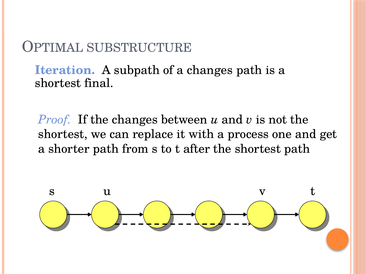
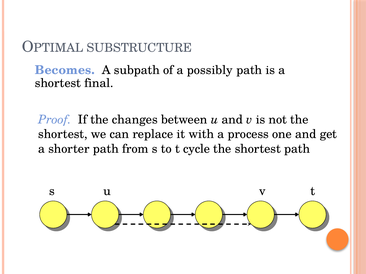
Iteration: Iteration -> Becomes (65, 70)
a changes: changes -> possibly (210, 70)
after: after -> cycle (197, 149)
